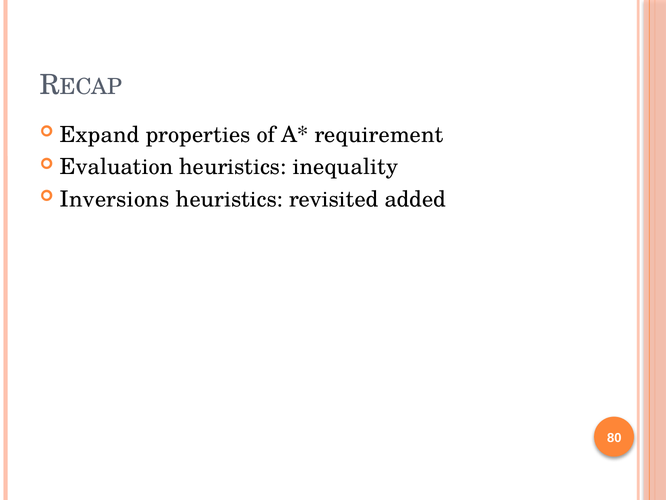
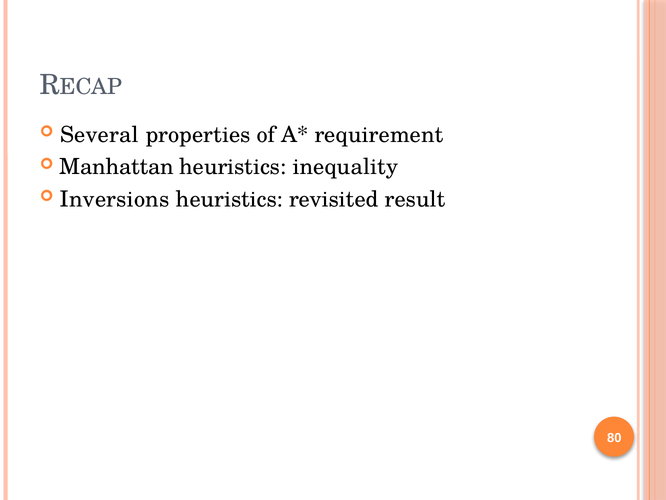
Expand: Expand -> Several (100, 135)
Evaluation: Evaluation -> Manhattan (117, 167)
added: added -> result (415, 199)
